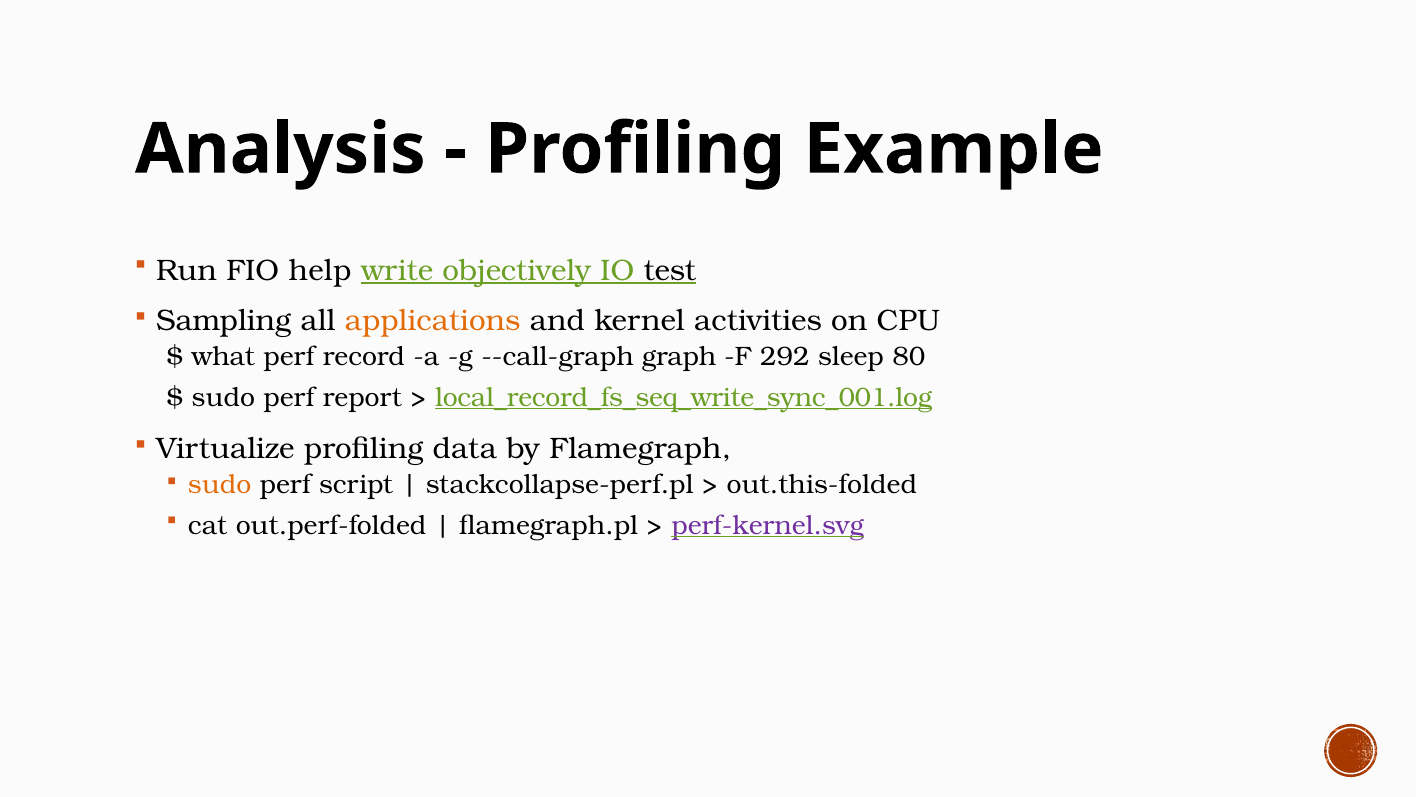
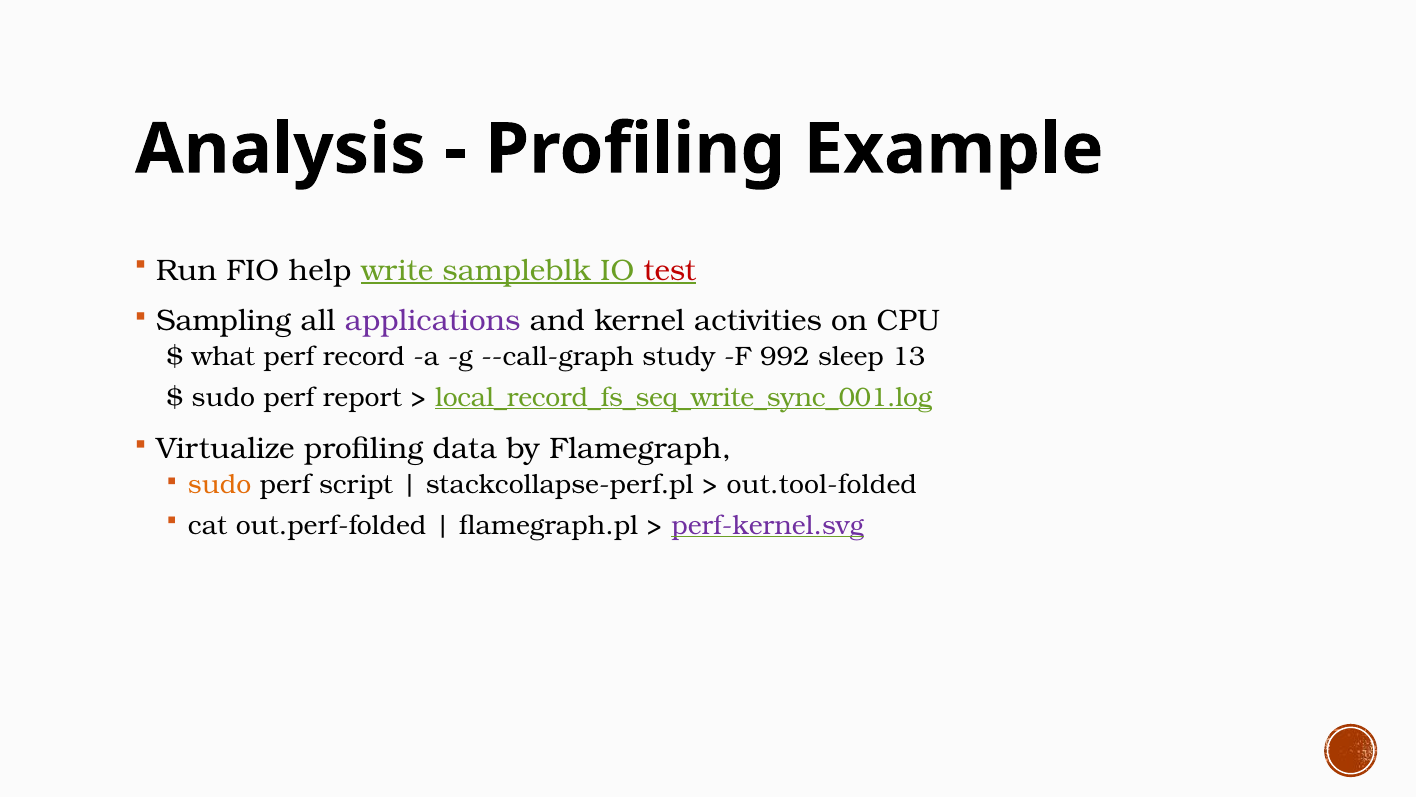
objectively: objectively -> sampleblk (517, 271)
test colour: black -> red (670, 271)
applications colour: orange -> purple (433, 321)
graph: graph -> study (679, 357)
292: 292 -> 992 (785, 357)
80: 80 -> 13 (909, 357)
out.this-folded: out.this-folded -> out.tool-folded (822, 485)
